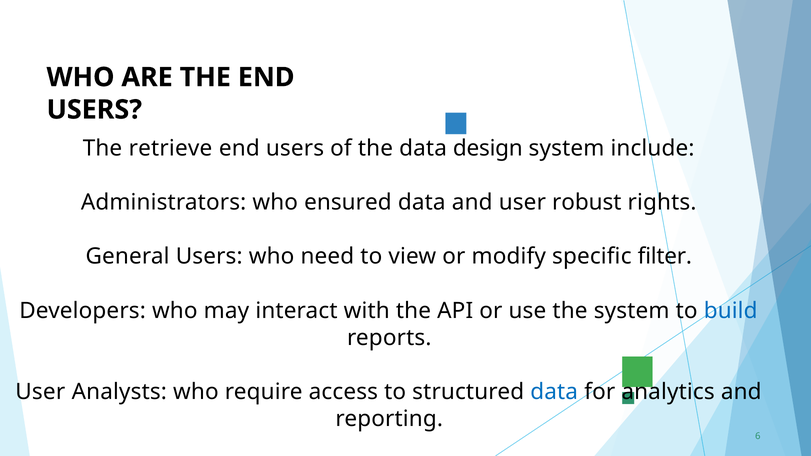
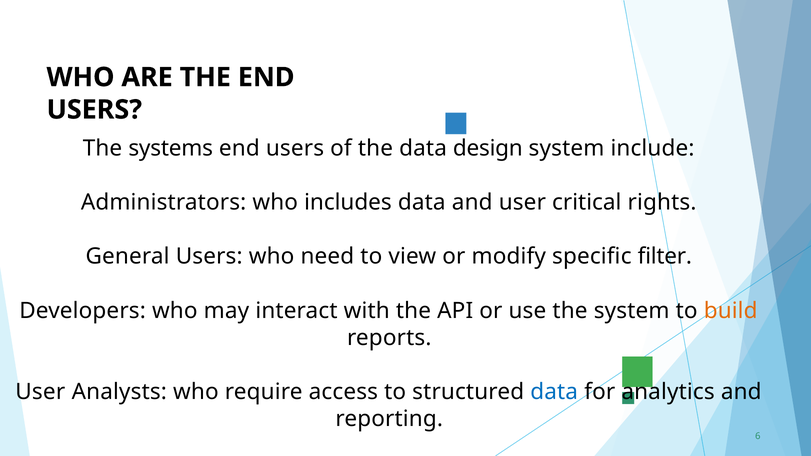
retrieve: retrieve -> systems (171, 149)
ensured: ensured -> includes (348, 203)
robust: robust -> critical (587, 203)
build colour: blue -> orange (731, 311)
